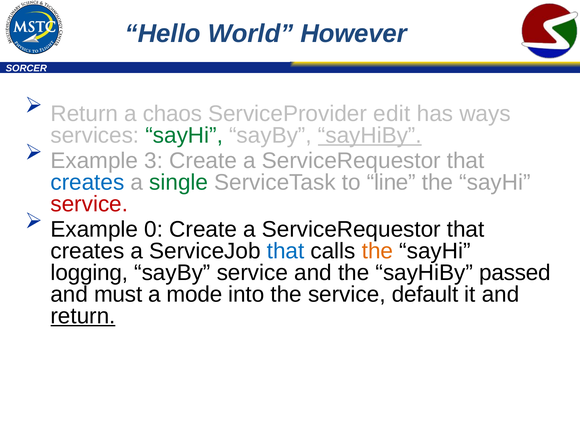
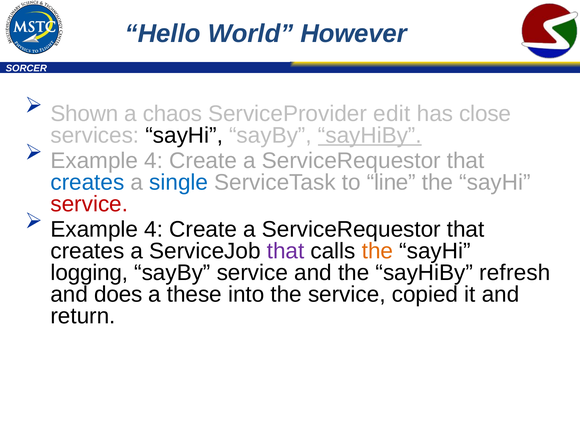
Return: Return -> Shown (84, 114)
ways: ways -> close (485, 114)
sayHi colour: green -> black (184, 135)
3: 3 -> 4 (154, 161)
single colour: green -> blue (179, 182)
0: 0 -> 4 (154, 229)
that colour: blue -> purple (286, 251)
passed: passed -> refresh (515, 273)
must: must -> does (118, 294)
mode: mode -> these (194, 294)
default: default -> copied (425, 294)
return underline: present -> none (83, 316)
